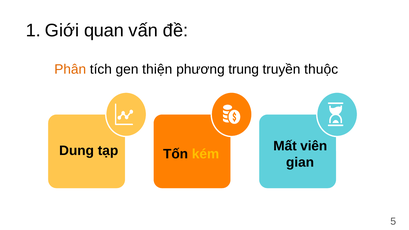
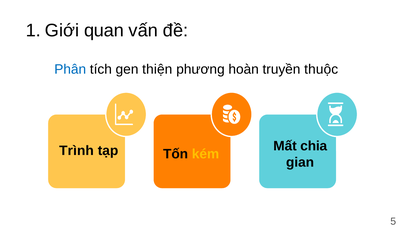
Phân colour: orange -> blue (70, 69)
trung: trung -> hoàn (244, 69)
viên: viên -> chia (314, 146)
Dung: Dung -> Trình (76, 151)
